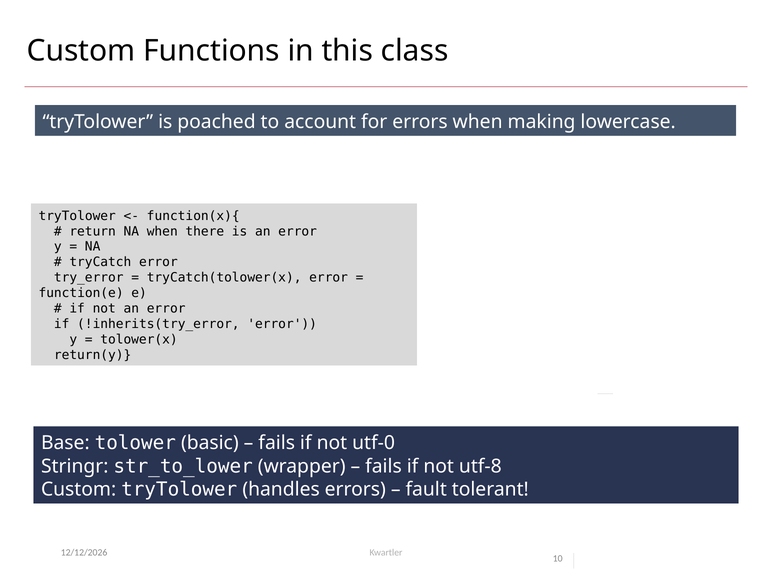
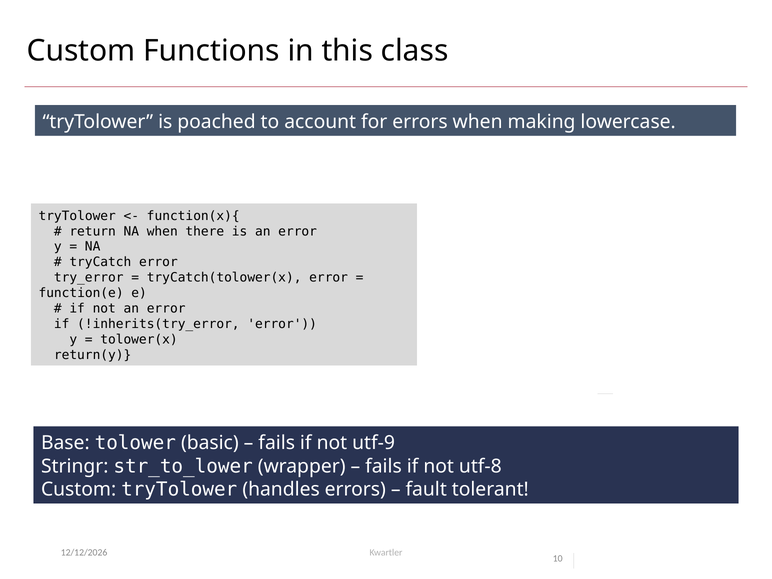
utf-0: utf-0 -> utf-9 (374, 443)
